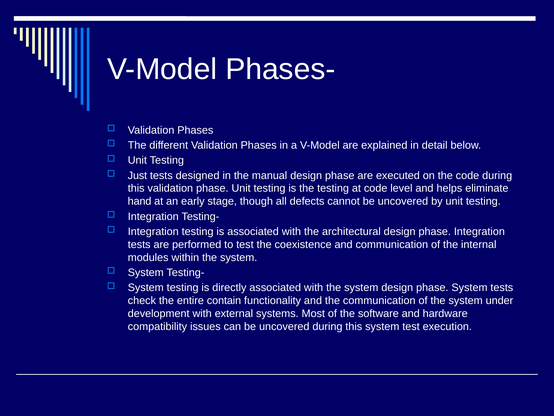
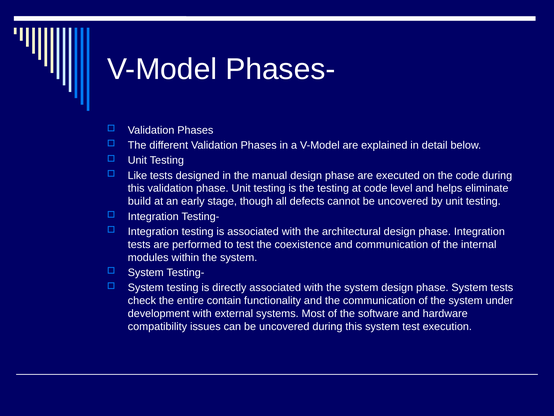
Just: Just -> Like (137, 175)
hand: hand -> build (139, 201)
